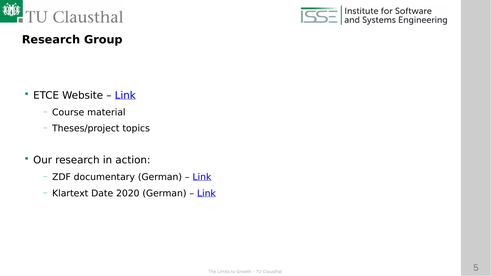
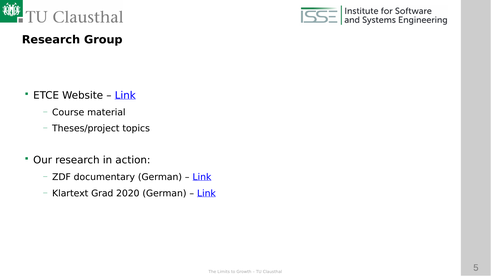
Date: Date -> Grad (102, 193)
